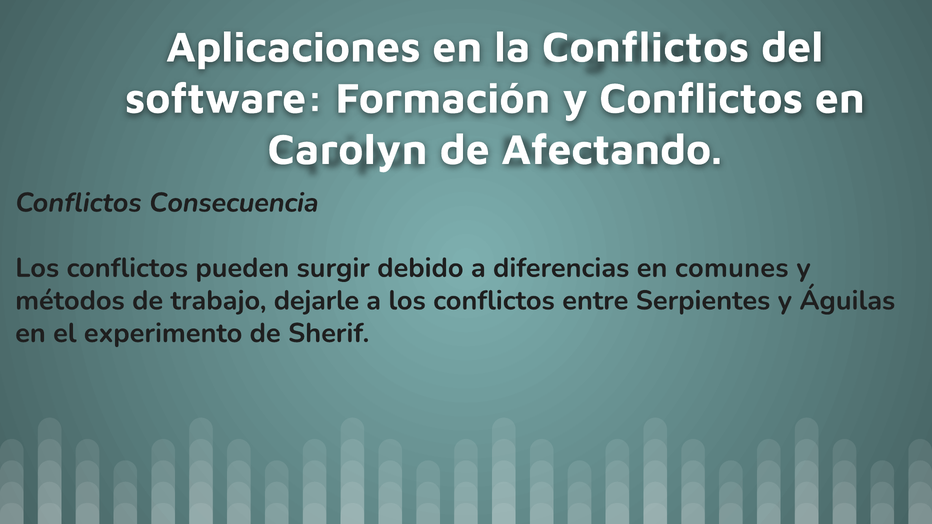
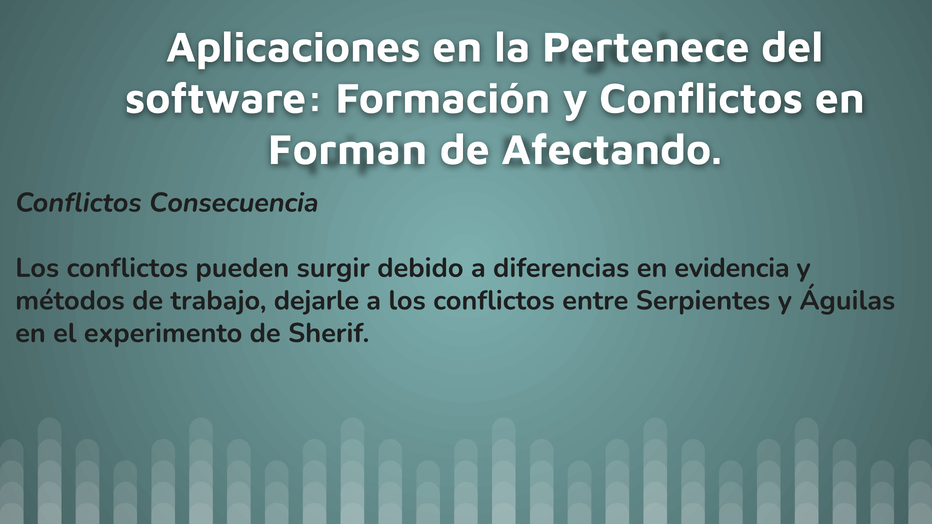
la Conflictos: Conflictos -> Pertenece (646, 47)
Carolyn: Carolyn -> Forman (348, 150)
comunes: comunes -> evidencia (732, 268)
